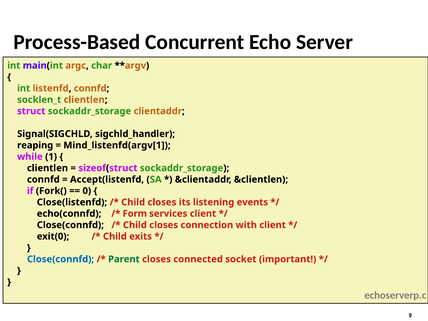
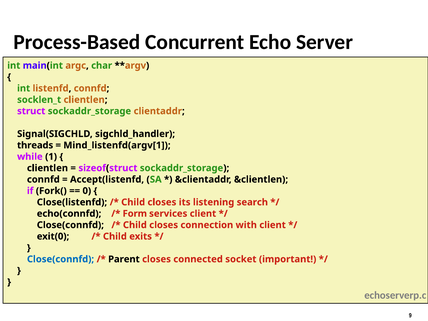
reaping: reaping -> threads (35, 145)
events: events -> search (252, 202)
Parent colour: green -> black (124, 259)
